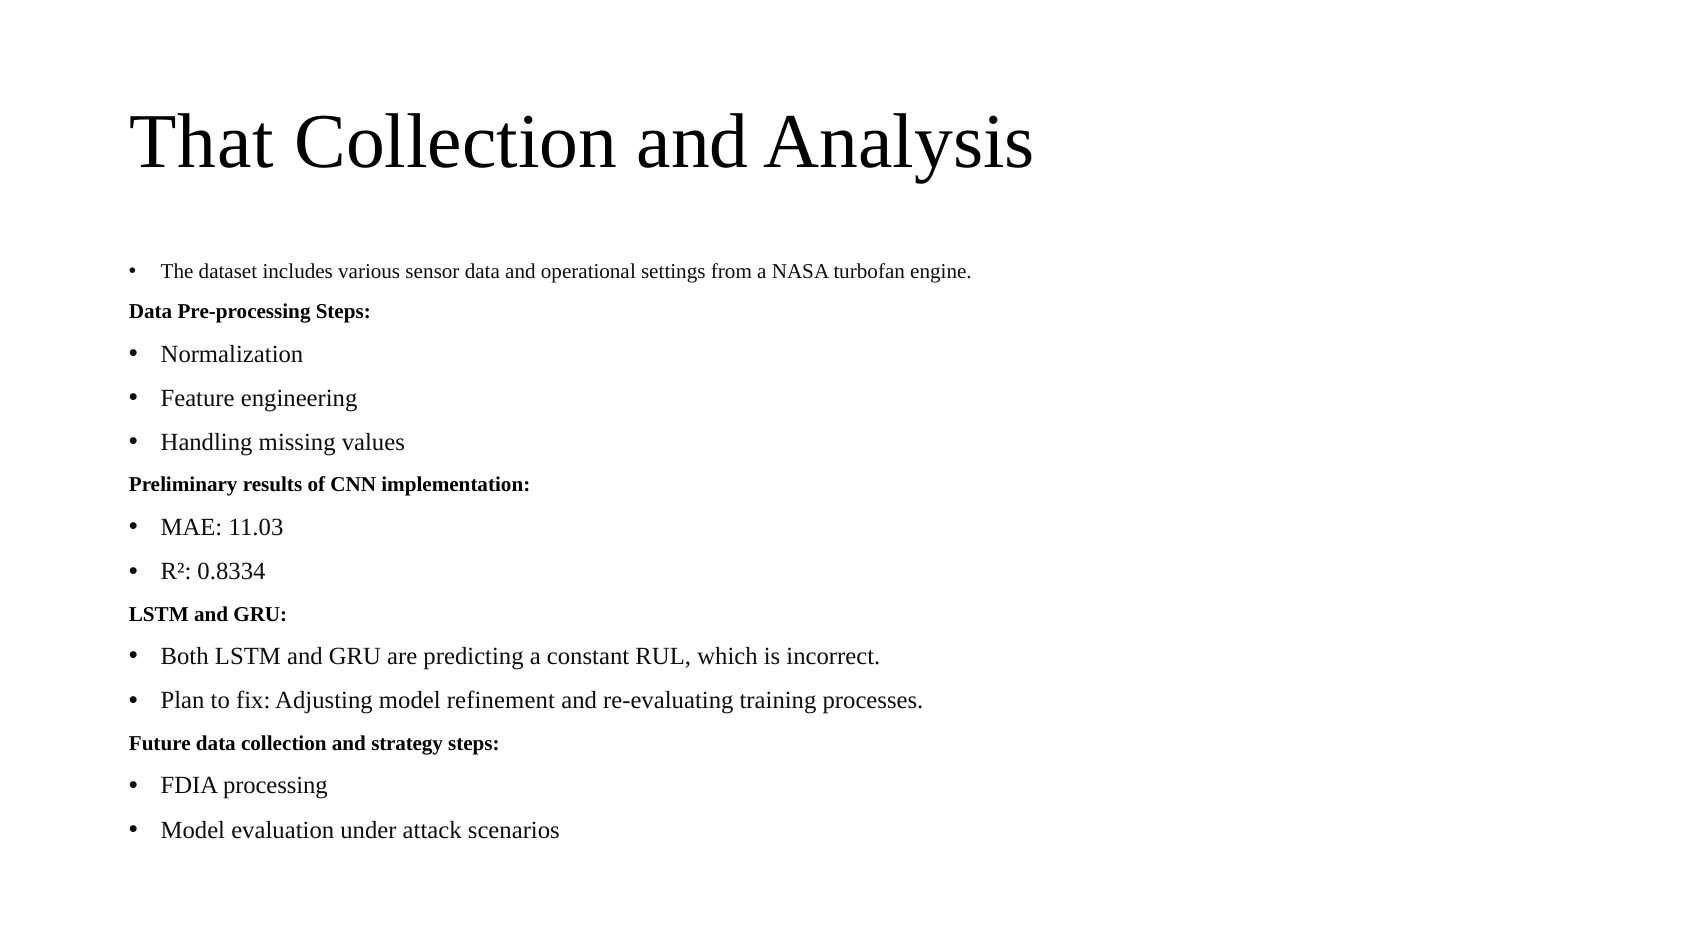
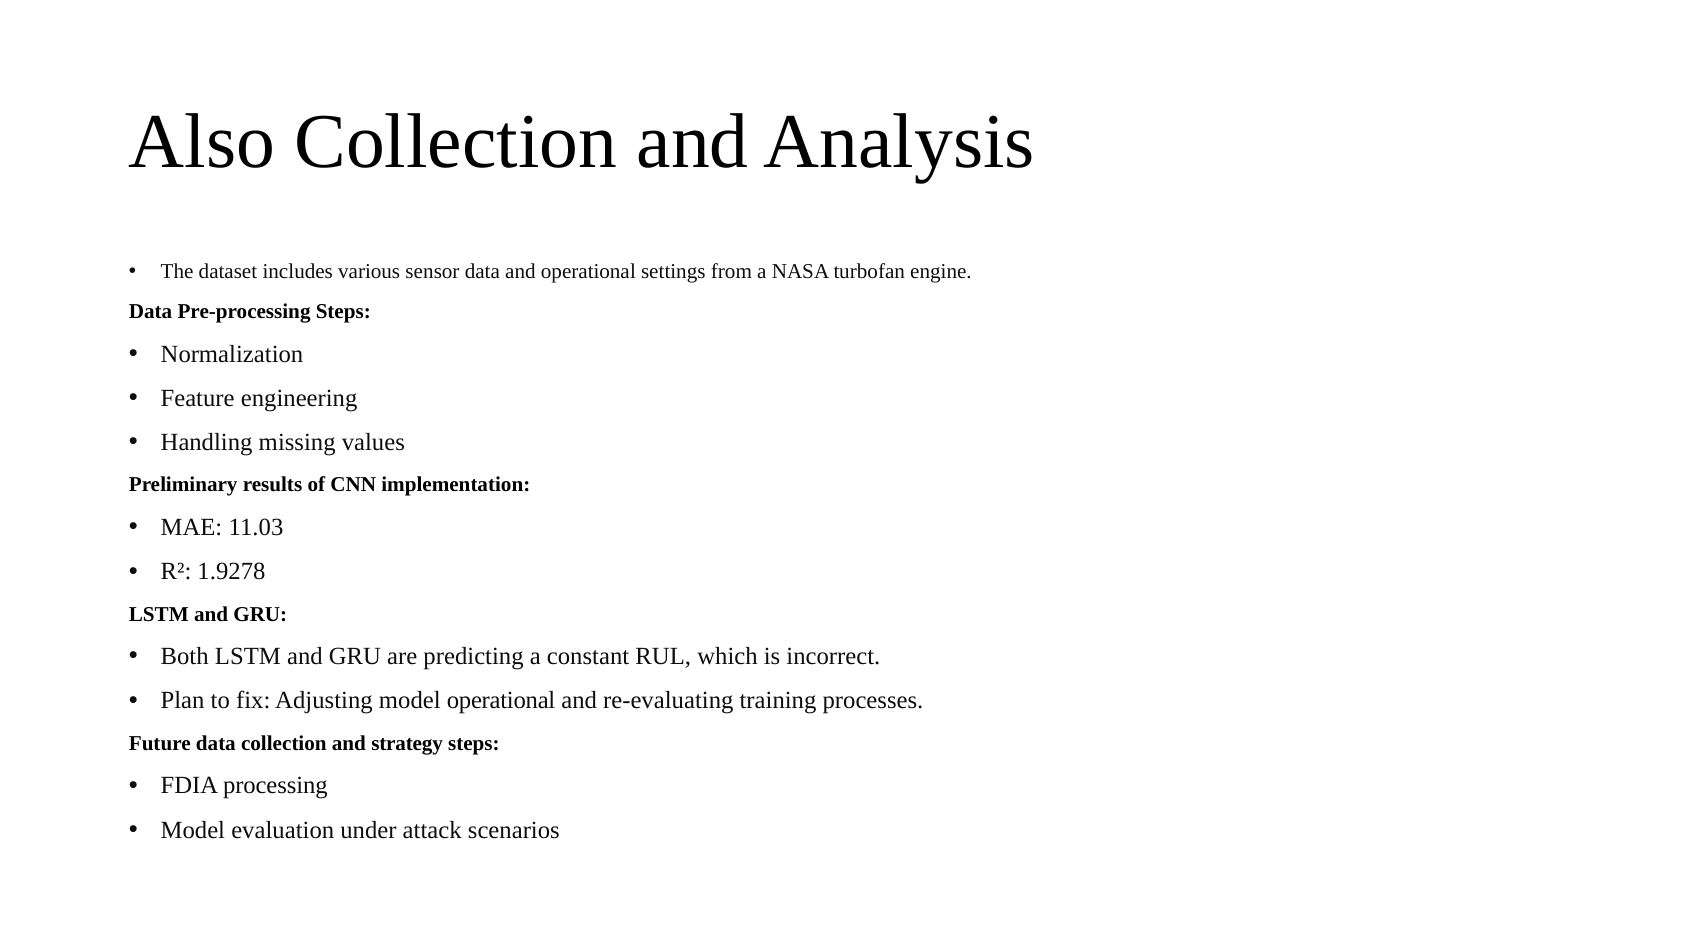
That: That -> Also (202, 142)
0.8334: 0.8334 -> 1.9278 (232, 572)
model refinement: refinement -> operational (501, 701)
